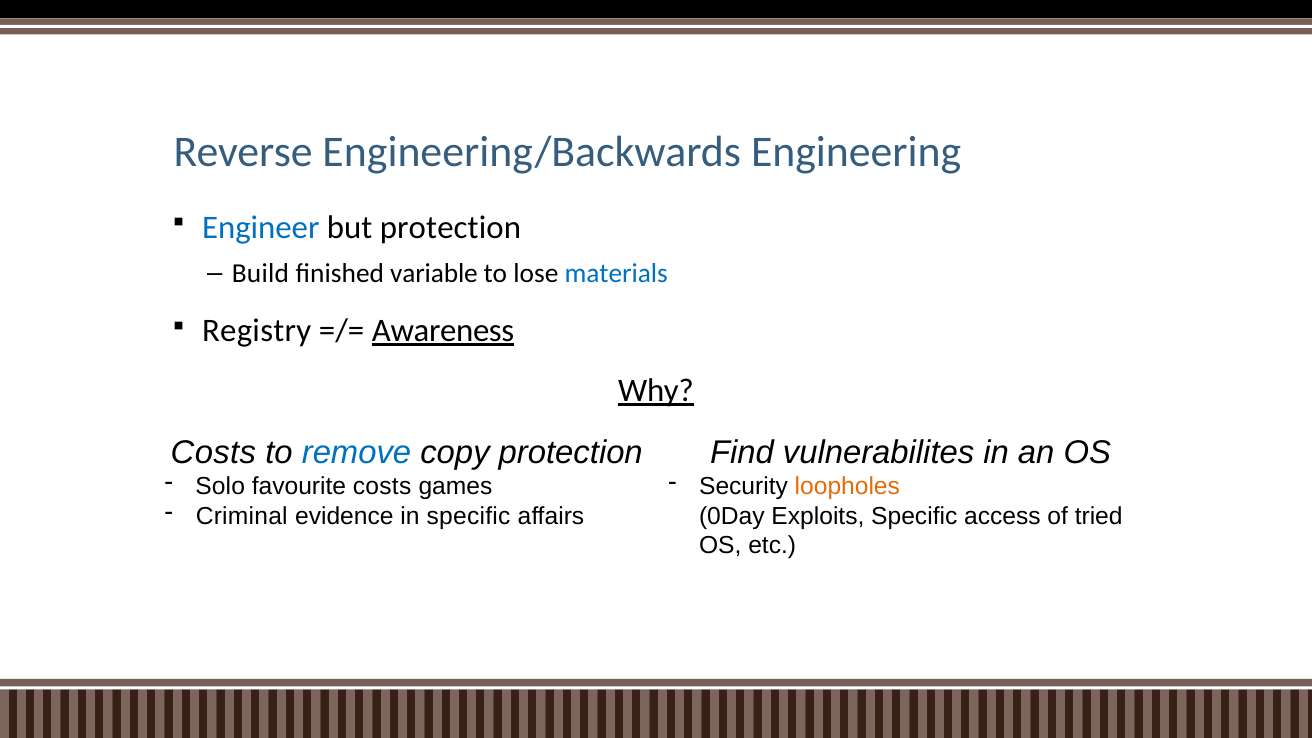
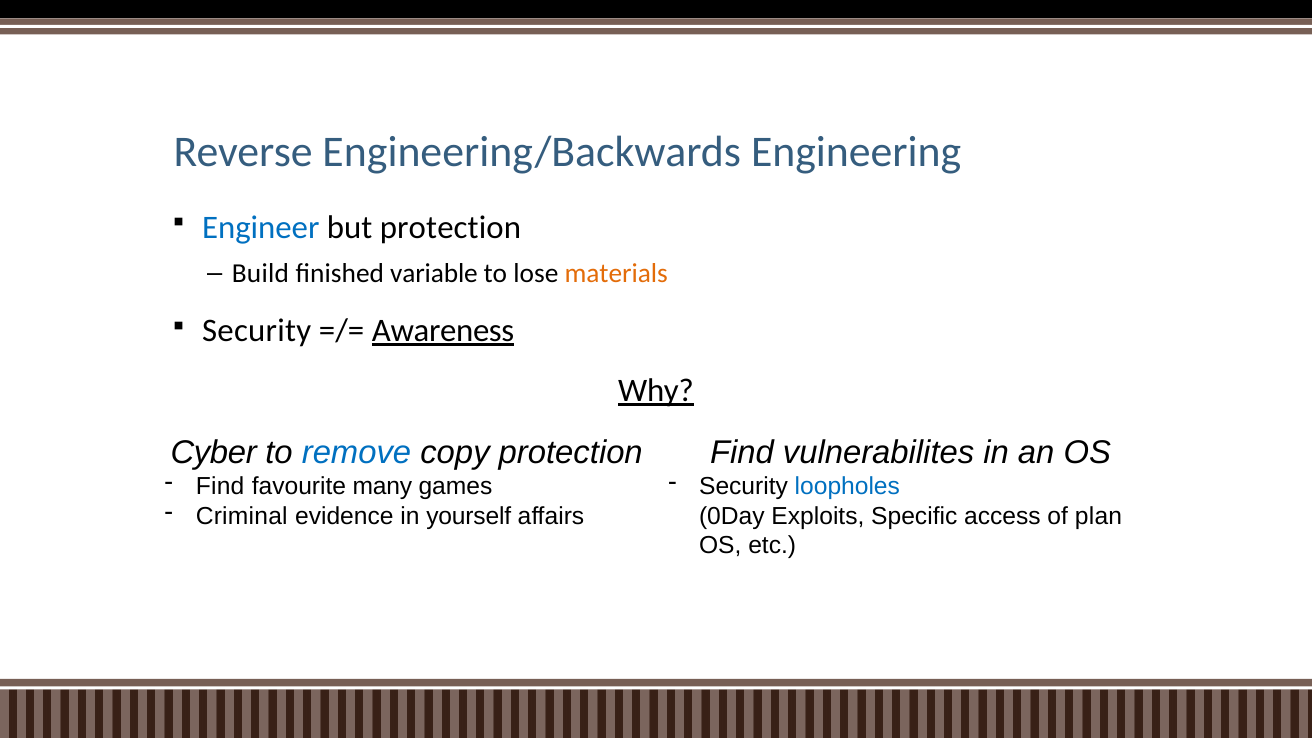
materials colour: blue -> orange (616, 274)
Registry: Registry -> Security (257, 331)
Costs: Costs -> Cyber (214, 453)
Solo: Solo -> Find (220, 487)
favourite costs: costs -> many (382, 487)
loopholes colour: orange -> blue (847, 487)
in specific: specific -> yourself (469, 516)
tried: tried -> plan (1099, 516)
